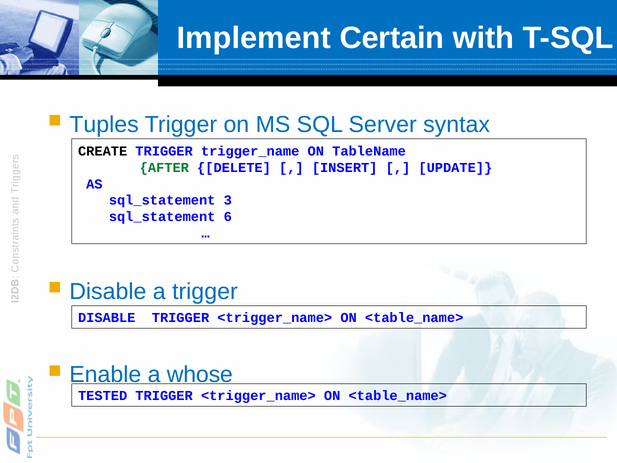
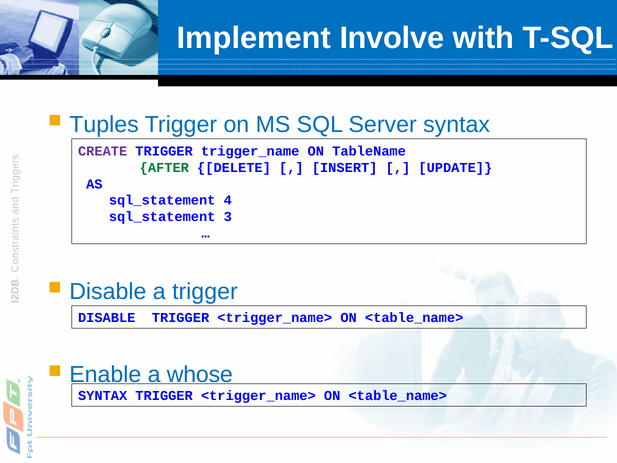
Certain: Certain -> Involve (392, 38)
CREATE colour: black -> purple (103, 151)
3: 3 -> 4 (228, 200)
6: 6 -> 3 (228, 217)
TESTED: TESTED -> SYNTAX (103, 396)
